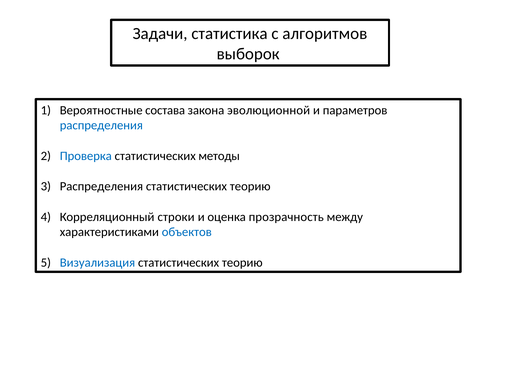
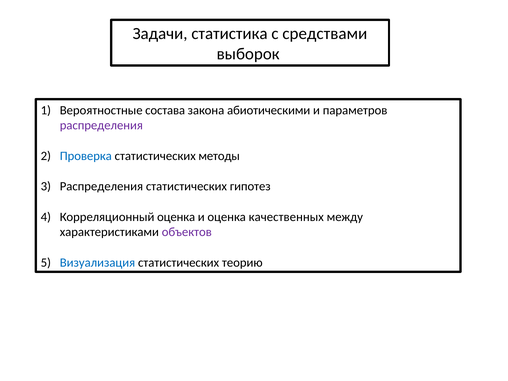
алгоритмов: алгоритмов -> средствами (325, 34)
эволюционной: эволюционной -> абиотическими (269, 110)
распределения colour: blue -> purple (101, 125)
теорию: теорию -> гипотез (250, 186)
Корреляционный строки: строки -> оценка (176, 217)
прозрачность: прозрачность -> качественных (286, 217)
объектов colour: blue -> purple (187, 232)
